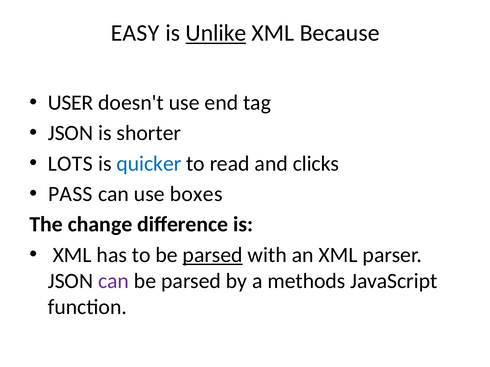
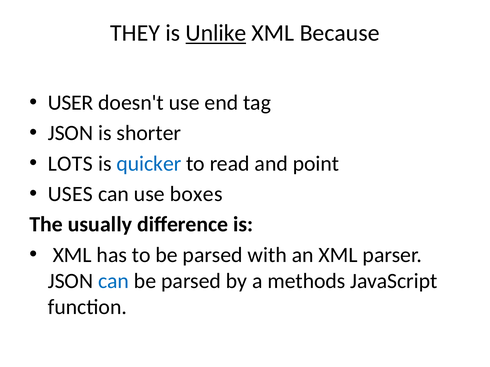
EASY: EASY -> THEY (135, 33)
clicks: clicks -> point (316, 164)
PASS: PASS -> USES (70, 194)
change: change -> usually (100, 225)
parsed underline: present -> none (213, 255)
can colour: purple -> blue (114, 281)
